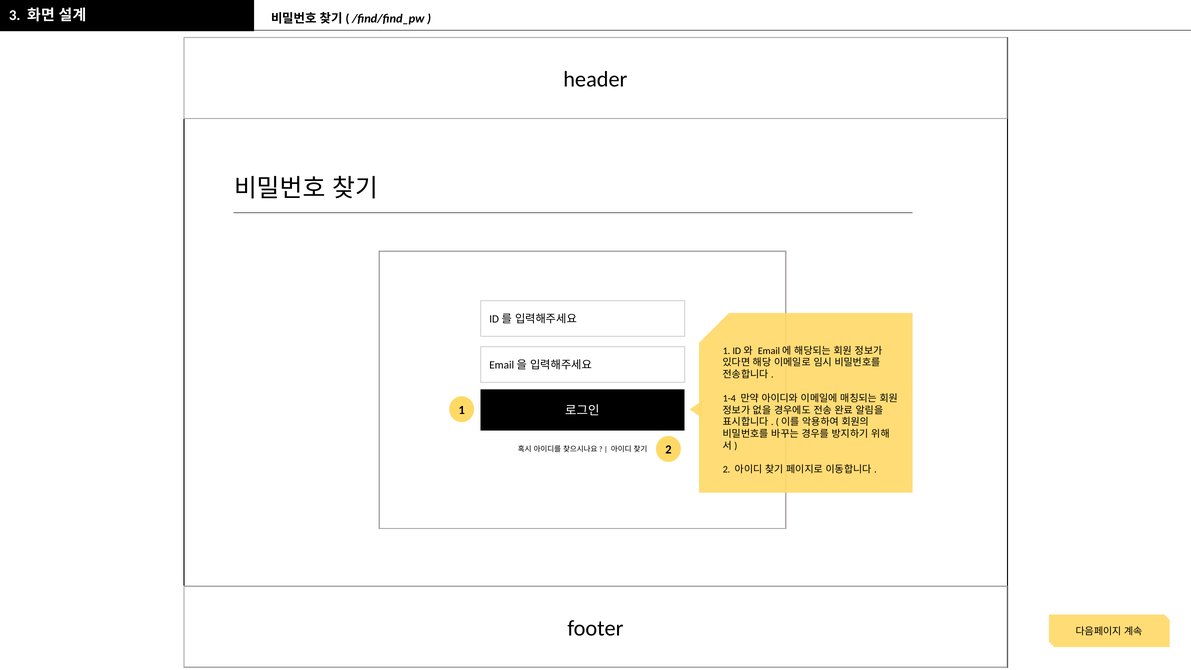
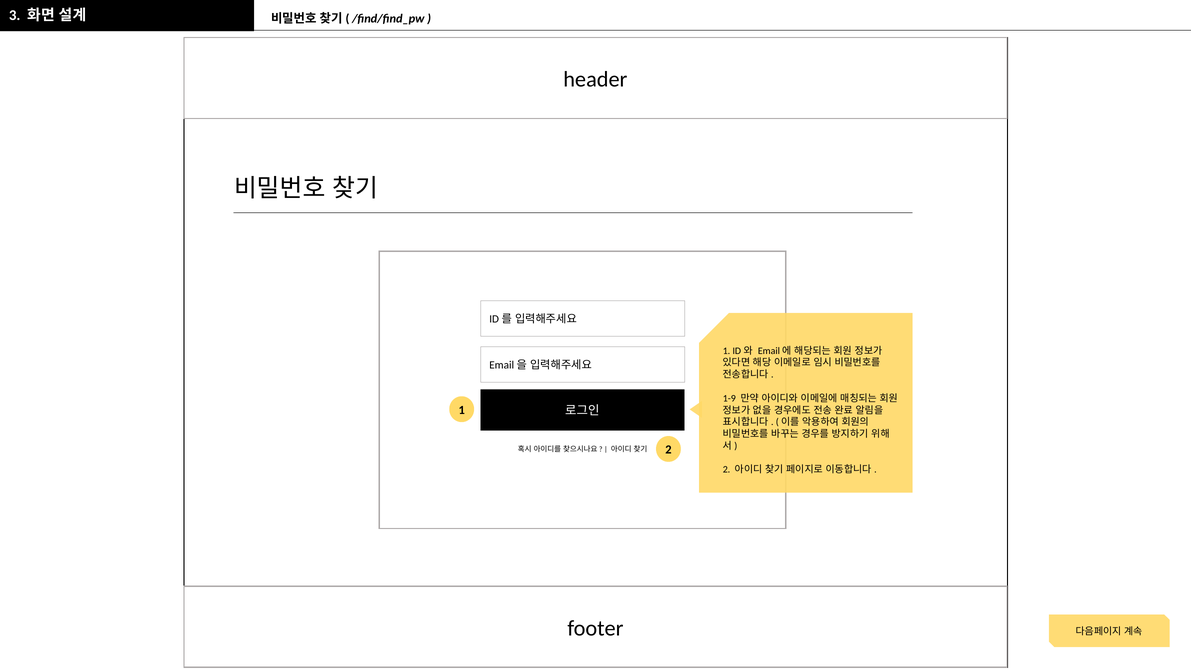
1-4: 1-4 -> 1-9 (729, 398)
